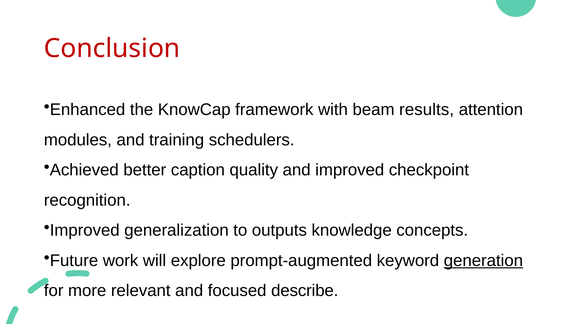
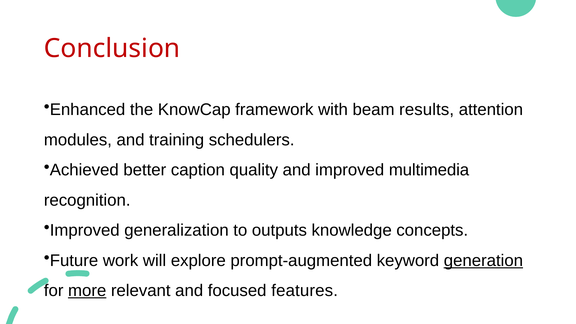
checkpoint: checkpoint -> multimedia (429, 170)
more underline: none -> present (87, 291)
describe: describe -> features (305, 291)
